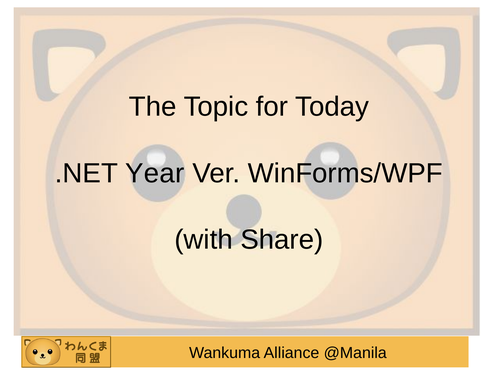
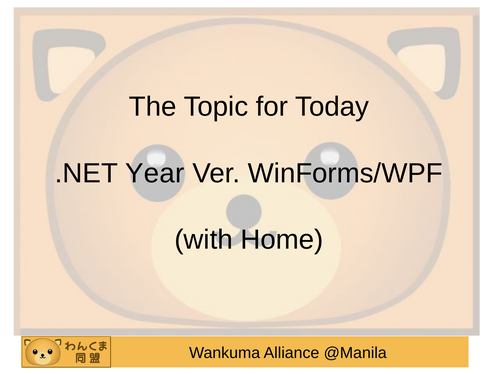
Share: Share -> Home (282, 239)
